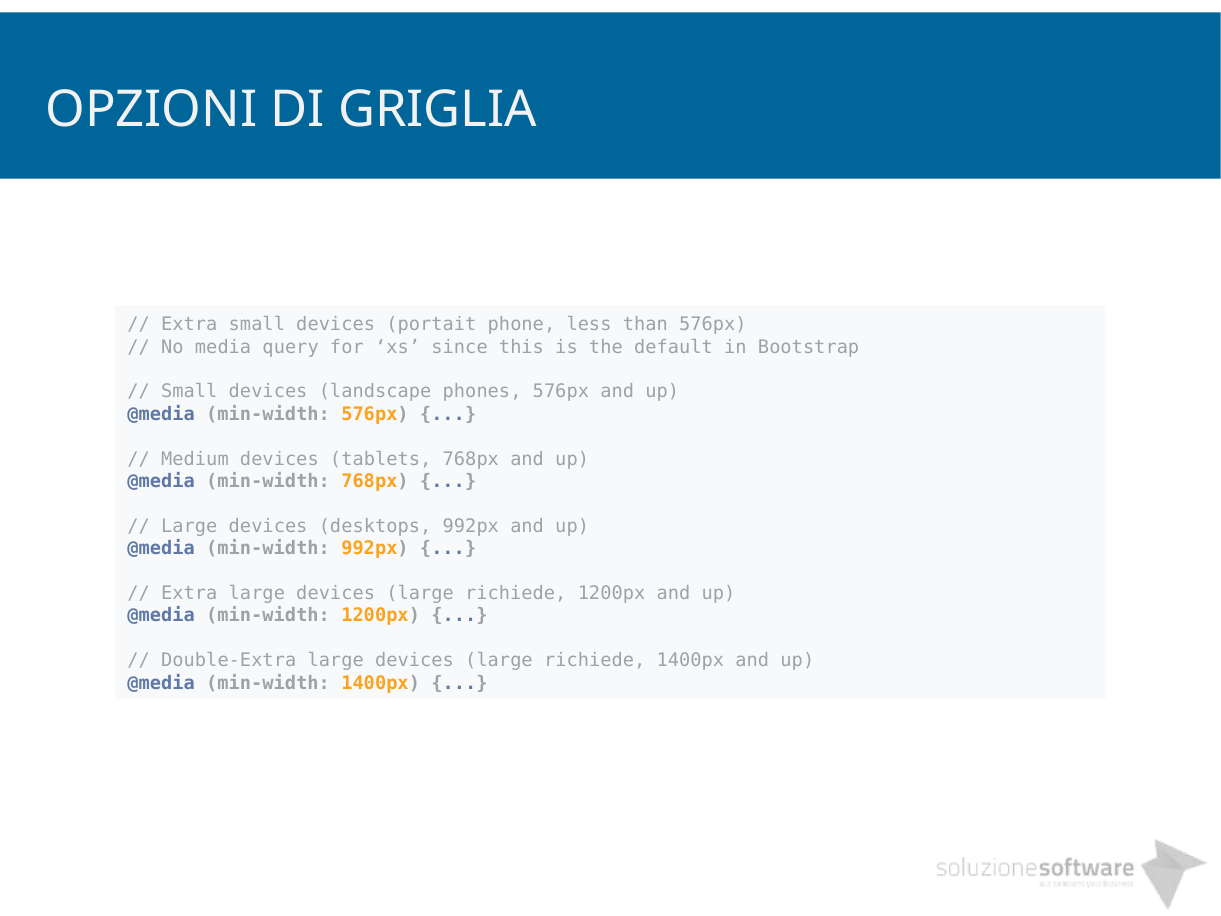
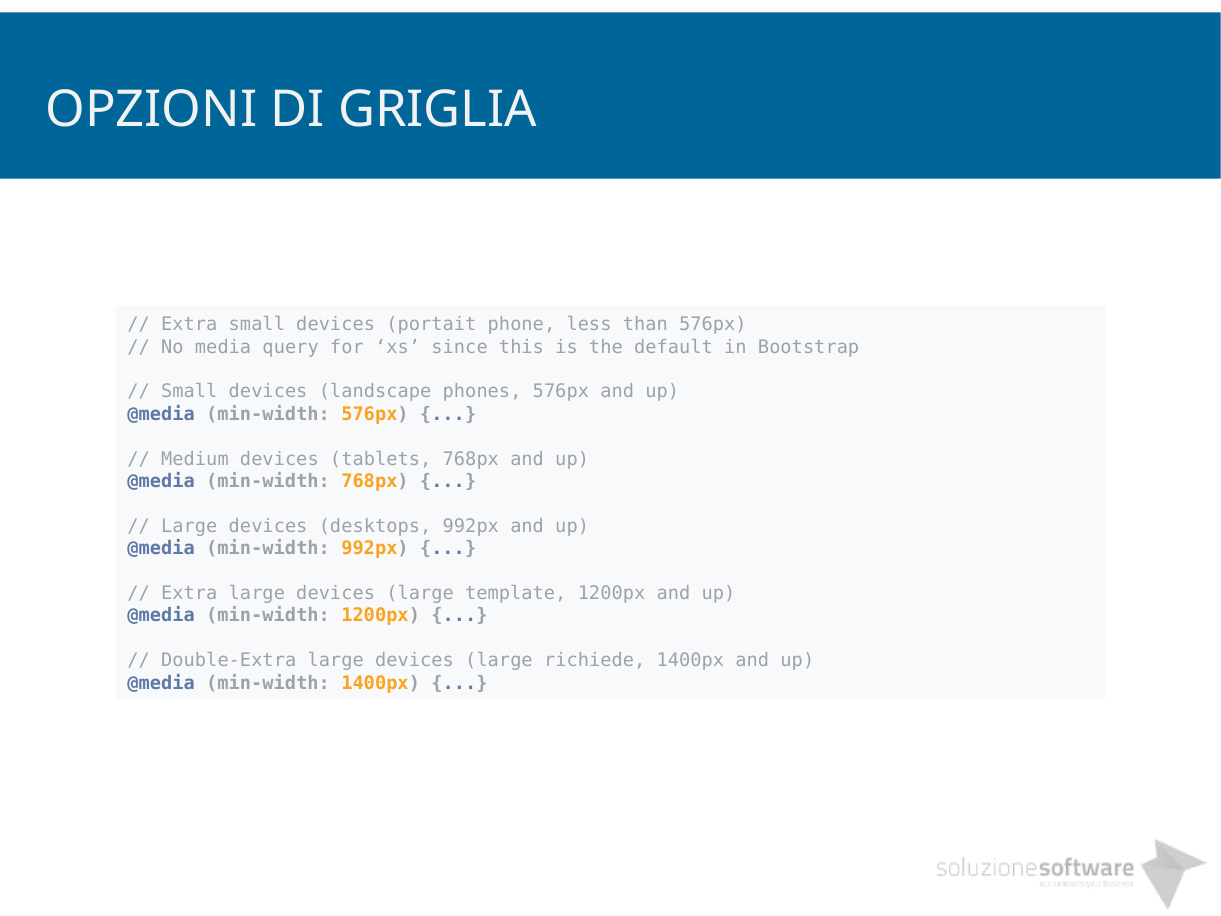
richiede: richiede -> template (516, 593)
